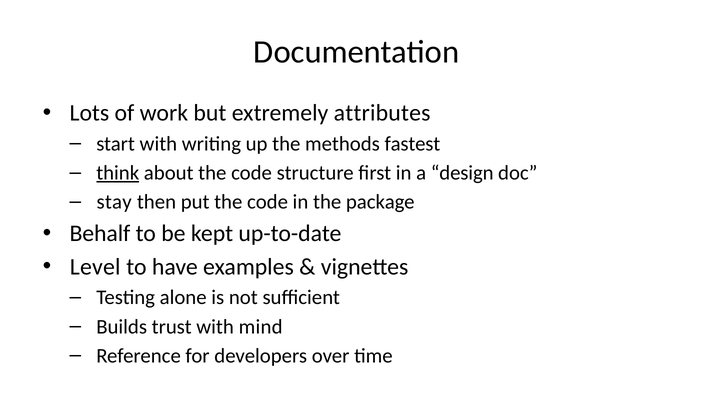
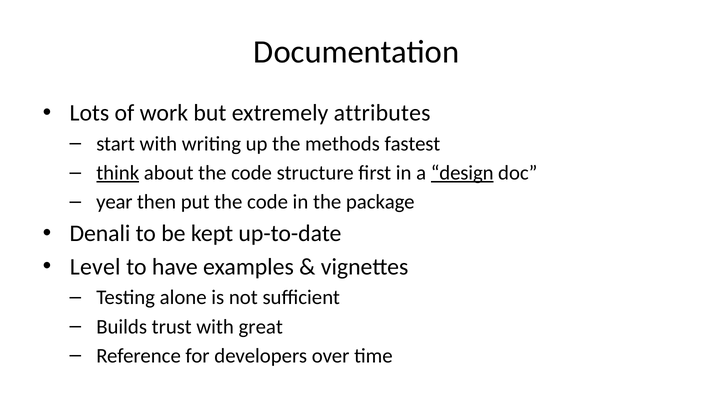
design underline: none -> present (462, 173)
stay: stay -> year (114, 202)
Behalf: Behalf -> Denali (100, 234)
mind: mind -> great (261, 327)
